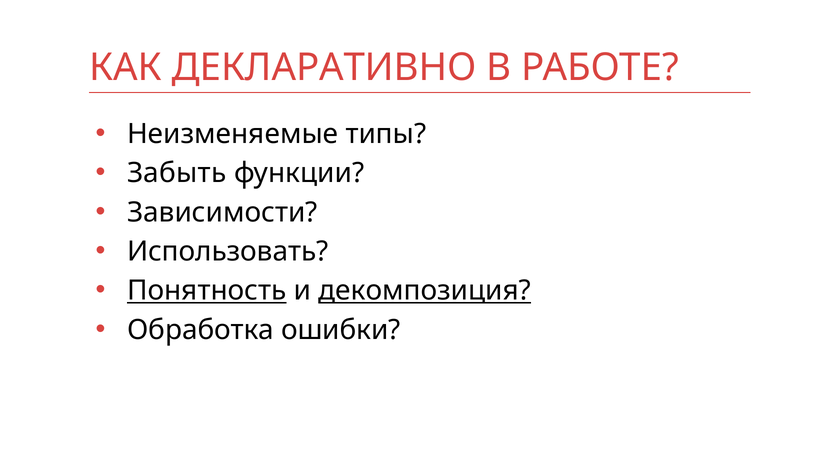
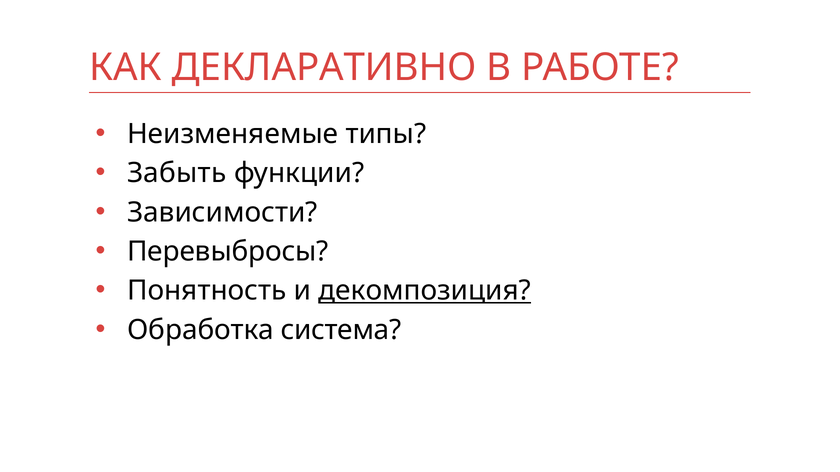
Использовать: Использовать -> Перевыбросы (228, 252)
Понятность underline: present -> none (207, 291)
ошибки: ошибки -> система (341, 330)
